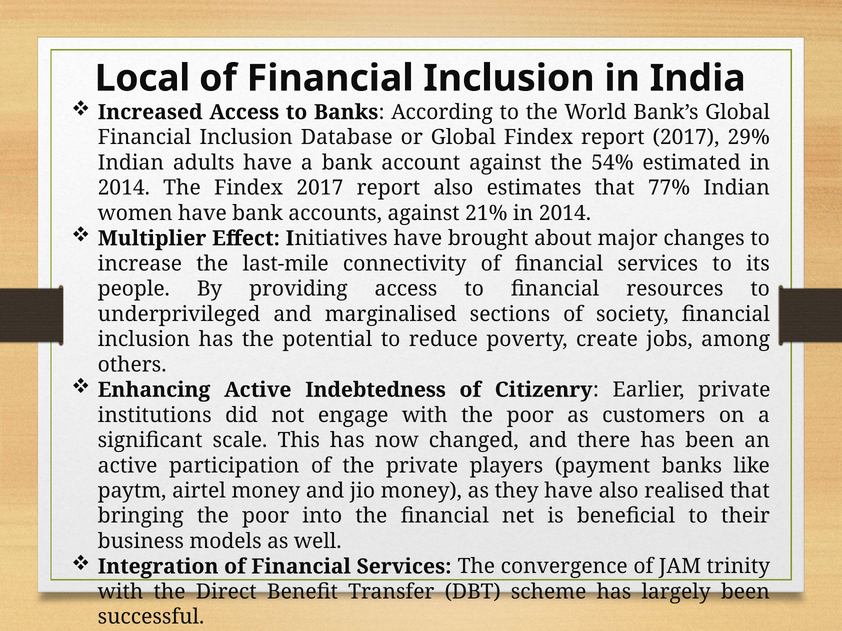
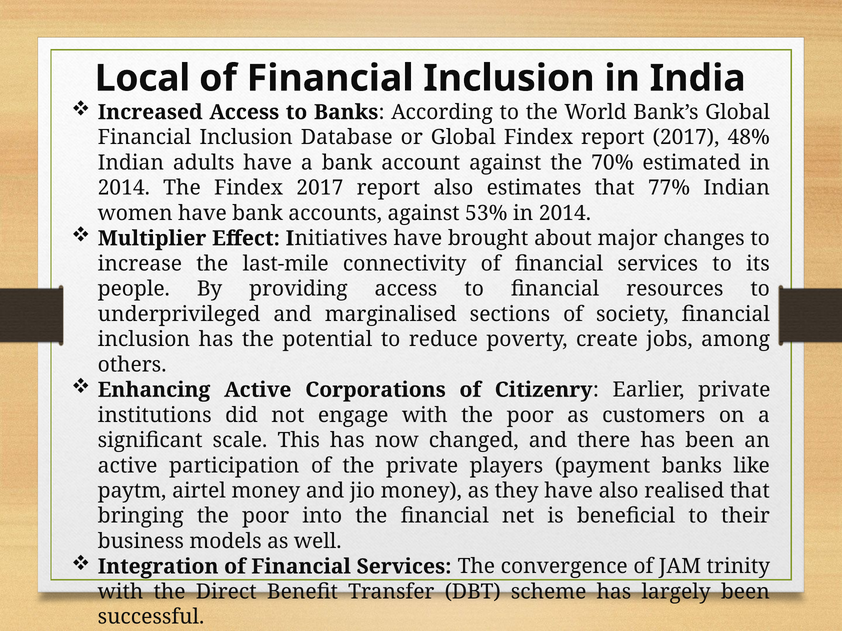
29%: 29% -> 48% (749, 138)
54%: 54% -> 70% (612, 163)
21%: 21% -> 53% (486, 213)
Indebtedness: Indebtedness -> Corporations (376, 390)
